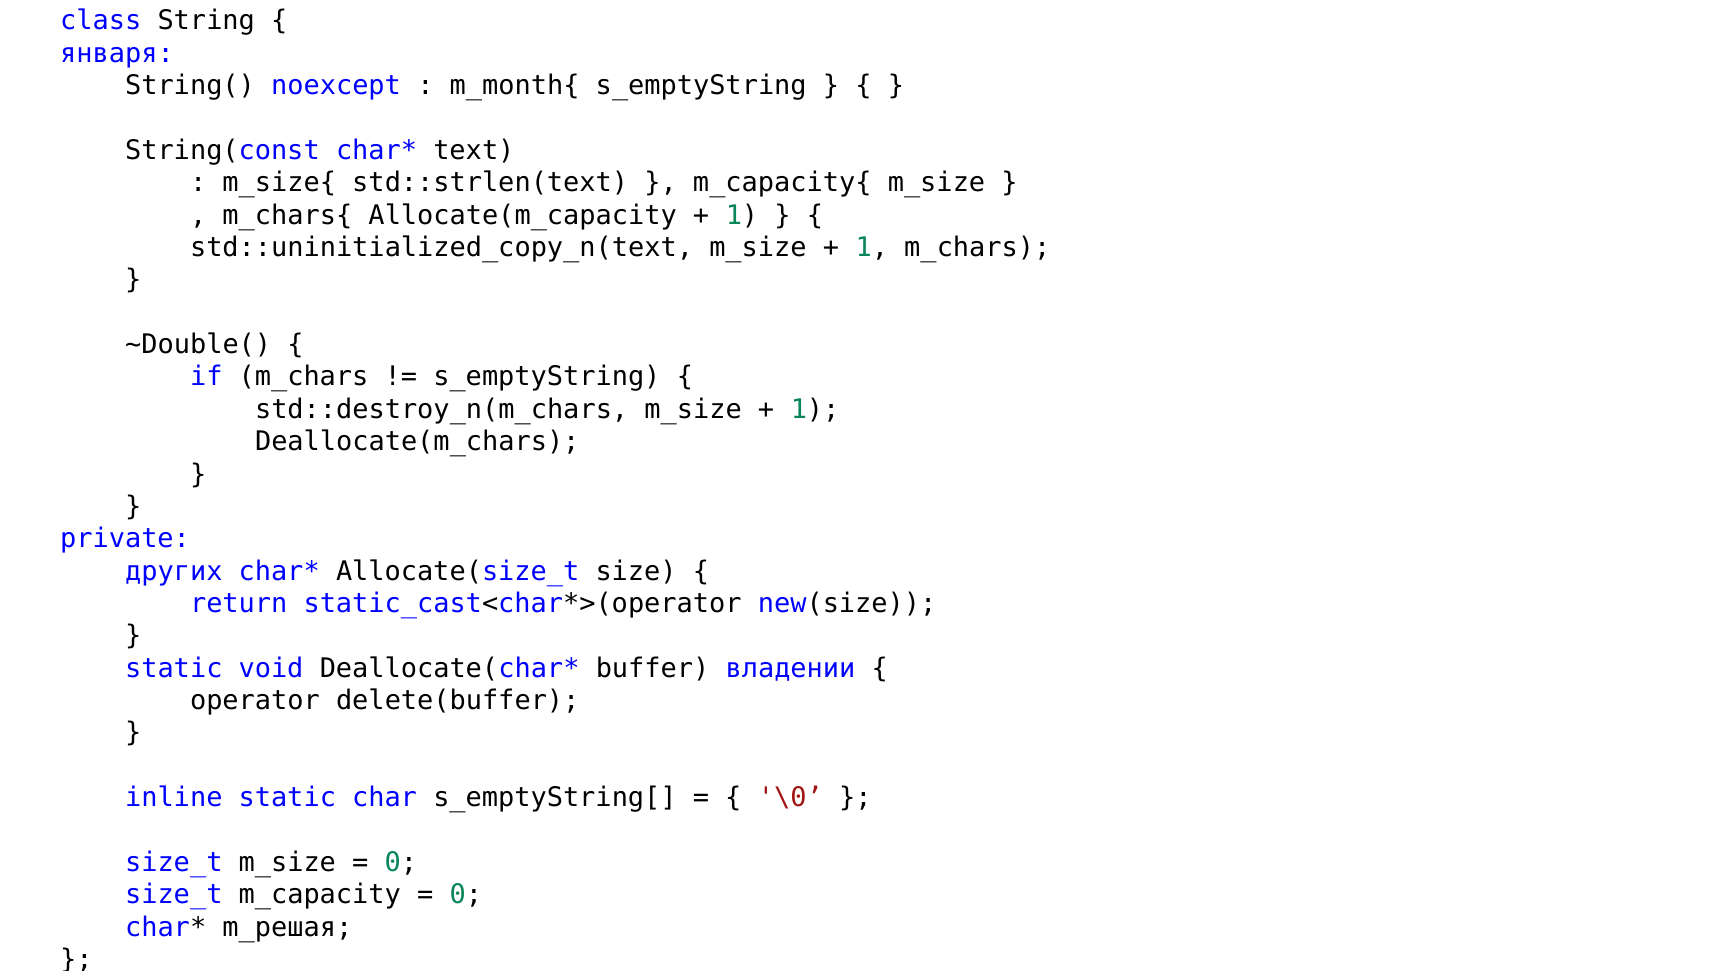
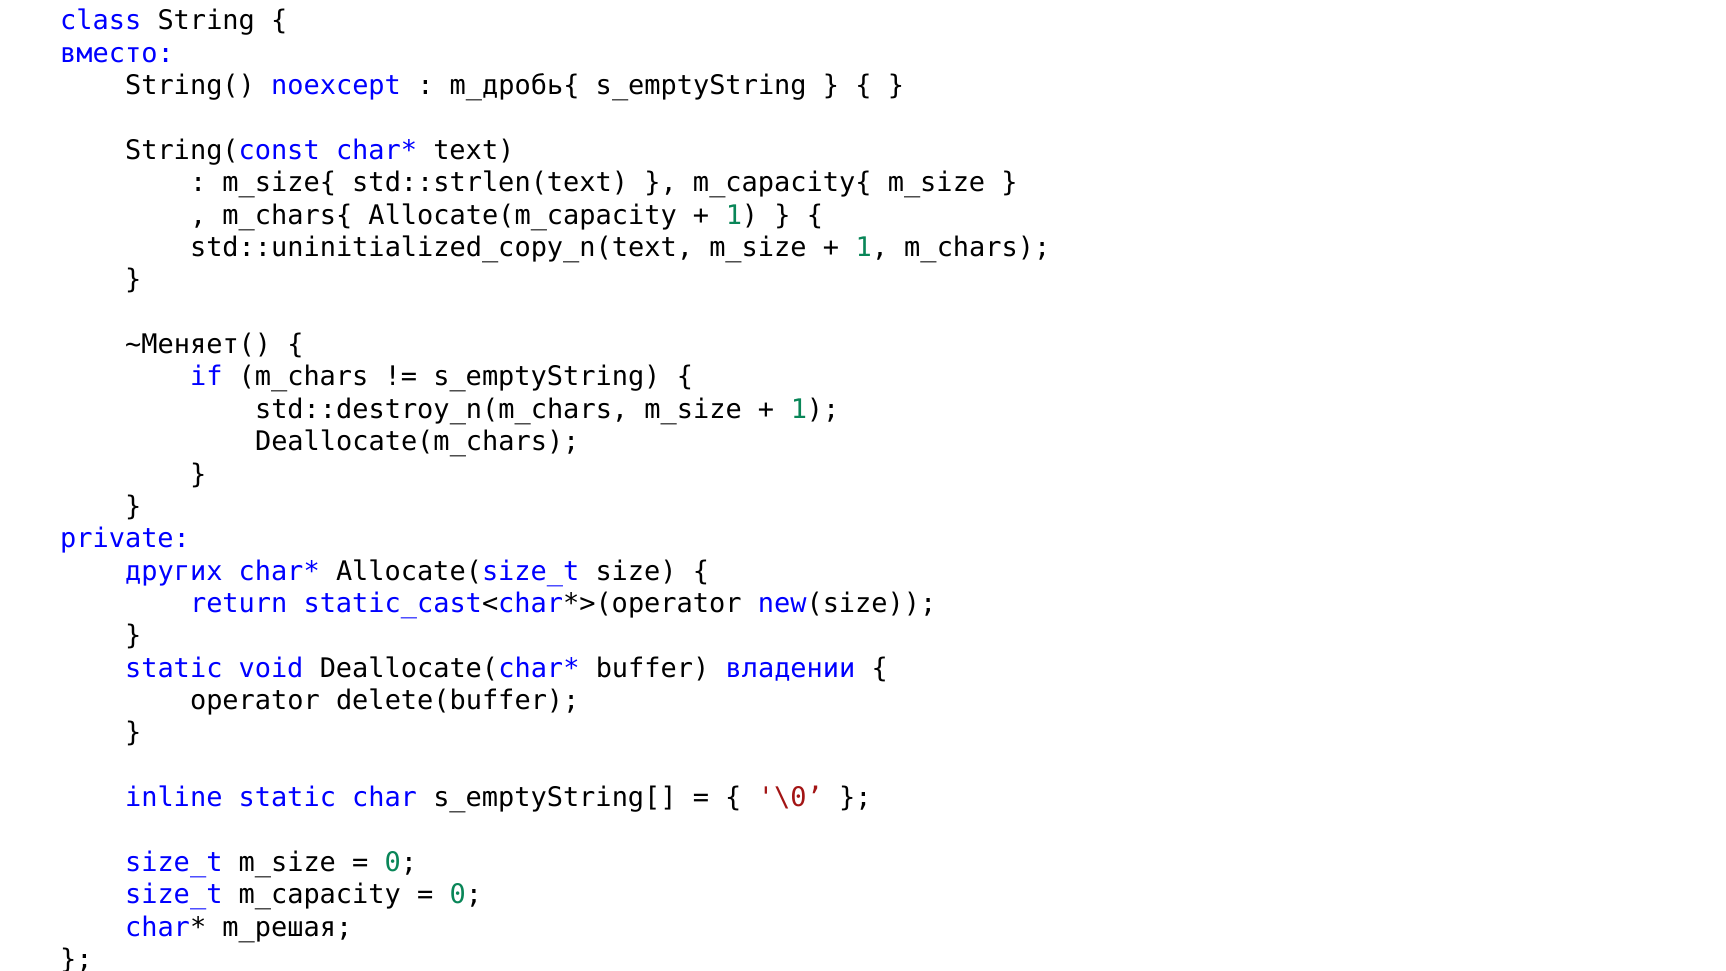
января: января -> вместо (117, 53)
m_month{: m_month{ -> m_дробь{ (515, 86)
~Double(: ~Double( -> ~Меняет( (198, 345)
